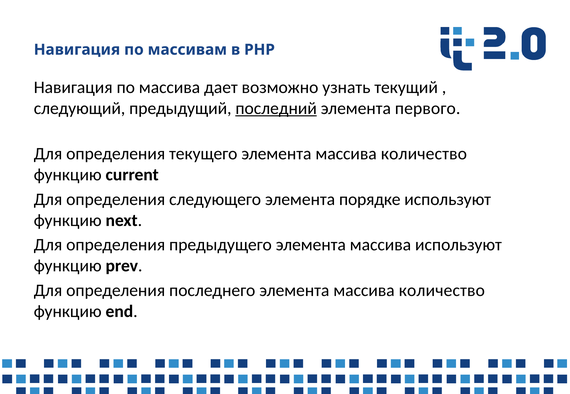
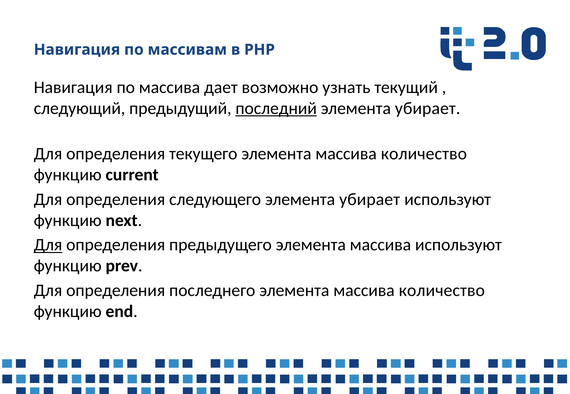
первого: первого -> убирает (428, 108)
следующего элемента порядке: порядке -> убирает (370, 200)
Для underline: none -> present (48, 245)
